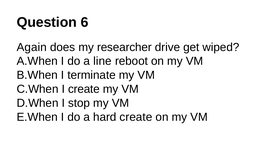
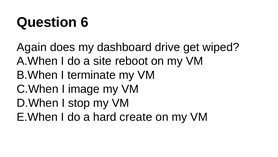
researcher: researcher -> dashboard (124, 47)
line: line -> site (102, 61)
I create: create -> image (84, 89)
